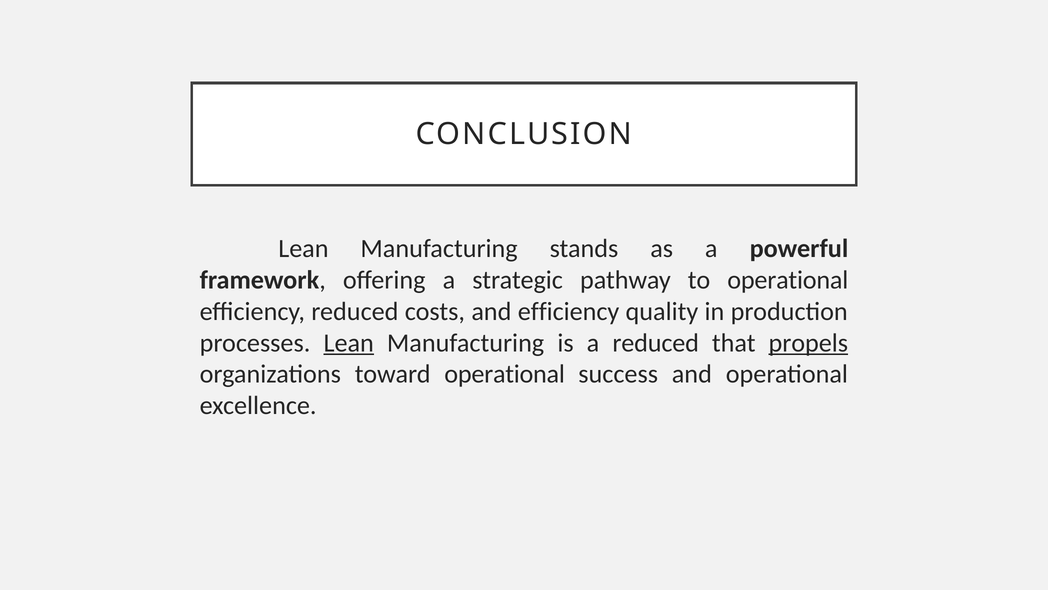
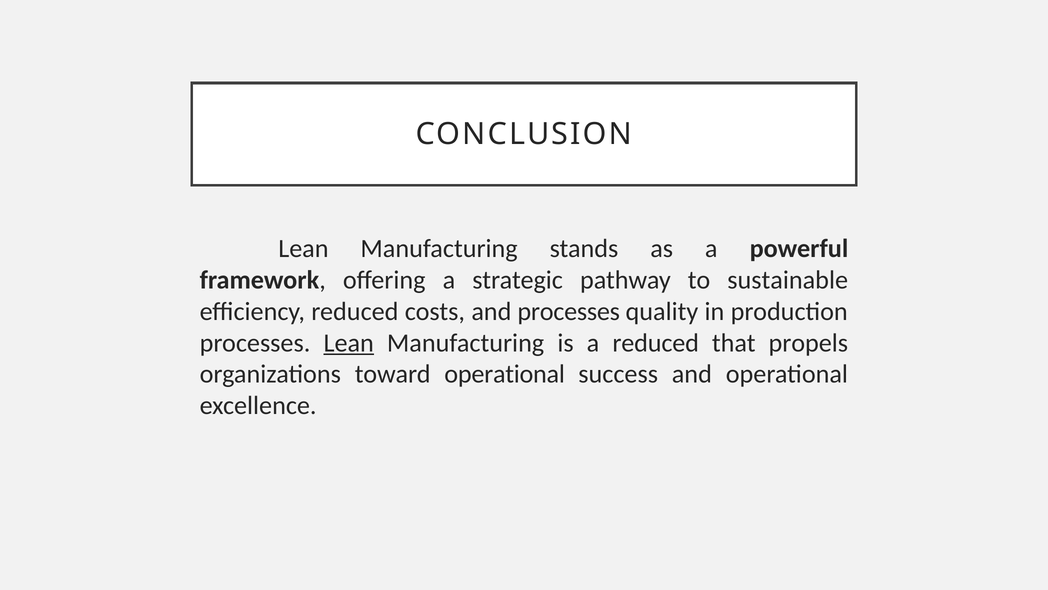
to operational: operational -> sustainable (788, 280)
and efficiency: efficiency -> processes (569, 311)
propels underline: present -> none (808, 343)
